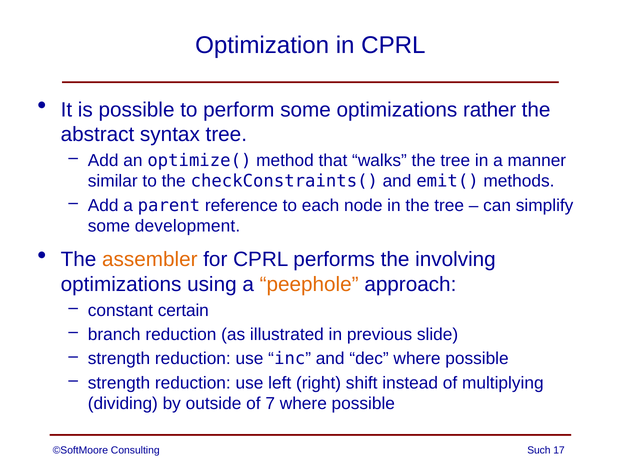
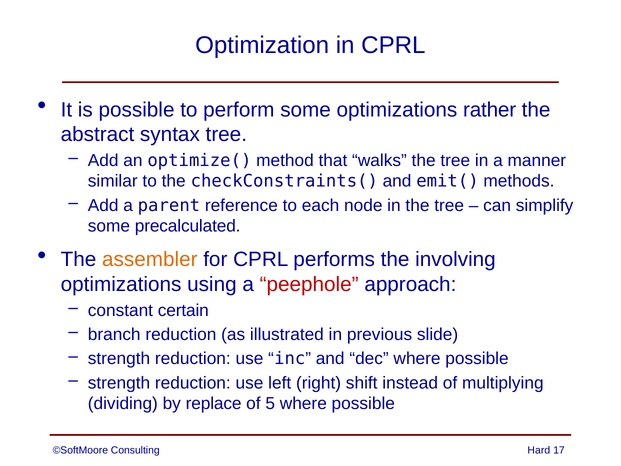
development: development -> precalculated (188, 226)
peephole colour: orange -> red (309, 284)
outside: outside -> replace (214, 403)
7: 7 -> 5 (270, 403)
Such: Such -> Hard (539, 450)
